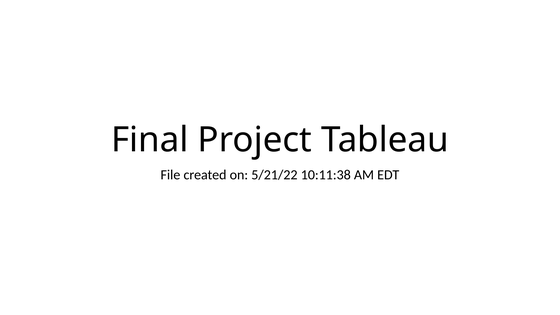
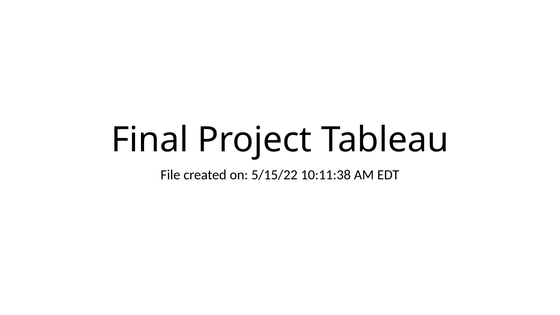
5/21/22: 5/21/22 -> 5/15/22 (274, 175)
